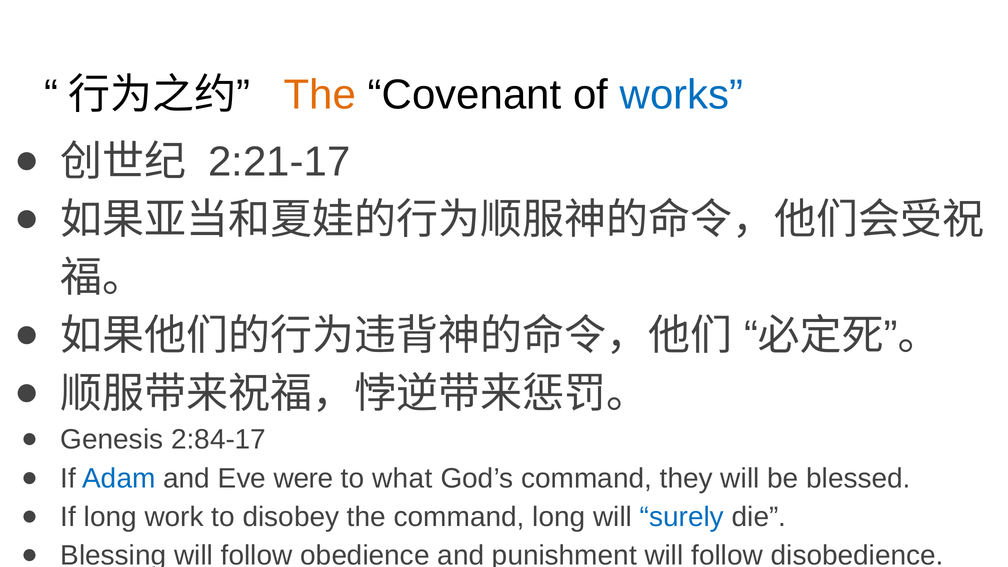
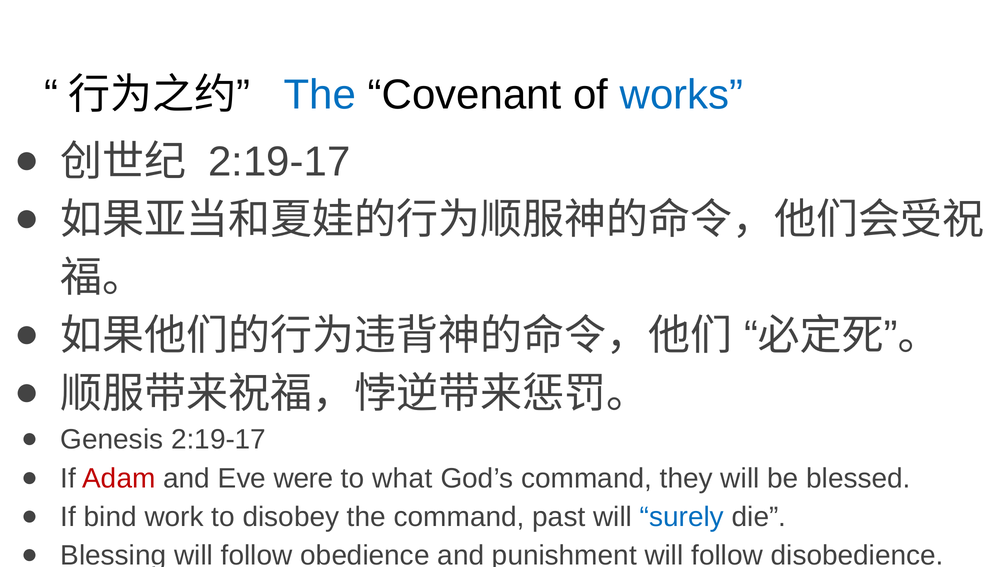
The colour: orange -> blue (320, 95)
2:21-17: 2:21-17 -> 2:19-17 (279, 162)
Genesis 2:84-17: 2:84-17 -> 2:19-17 (219, 440)
Adam colour: blue -> red (119, 478)
If long: long -> bind (110, 517)
command long: long -> past (559, 517)
